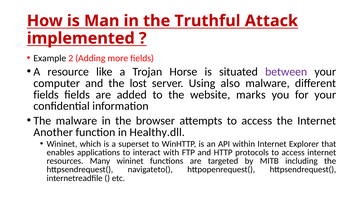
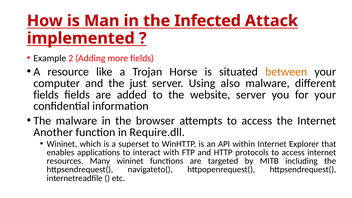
Truthful: Truthful -> Infected (208, 21)
between colour: purple -> orange (286, 72)
lost: lost -> just (138, 83)
website marks: marks -> server (251, 95)
Healthy.dll: Healthy.dll -> Require.dll (157, 132)
